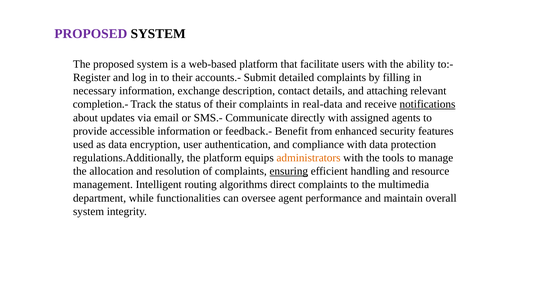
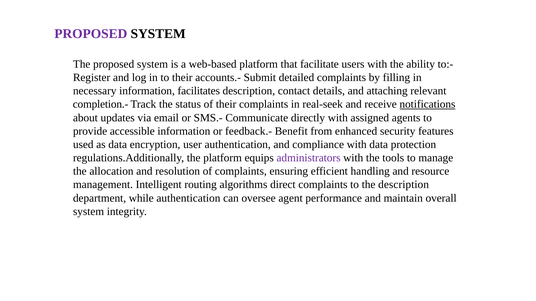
exchange: exchange -> facilitates (199, 91)
real-data: real-data -> real-seek (323, 104)
administrators colour: orange -> purple (309, 158)
ensuring underline: present -> none (289, 172)
the multimedia: multimedia -> description (404, 185)
while functionalities: functionalities -> authentication (188, 198)
